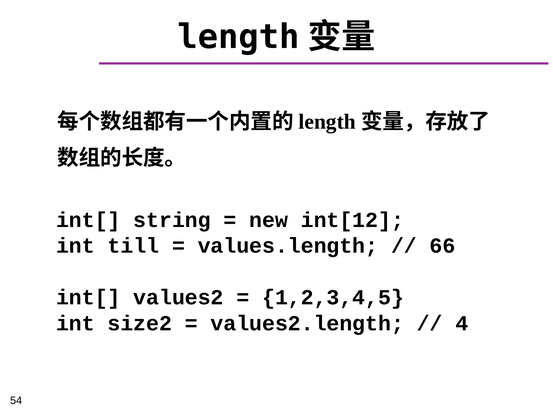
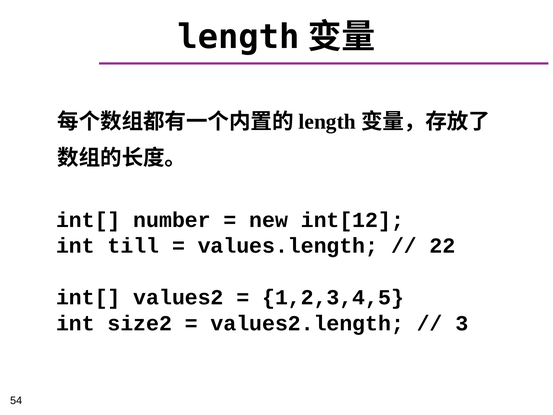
string: string -> number (172, 220)
66: 66 -> 22 (443, 246)
4: 4 -> 3 (462, 323)
